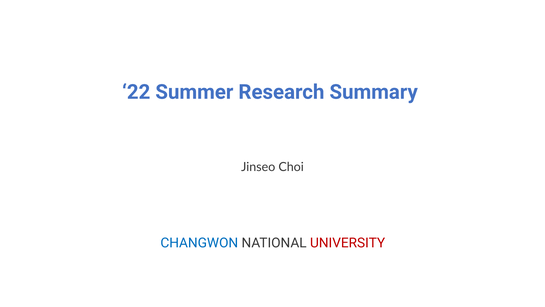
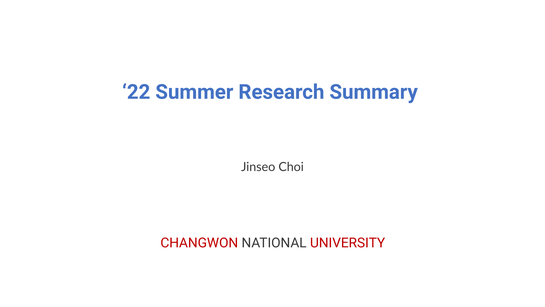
CHANGWON colour: blue -> red (199, 243)
